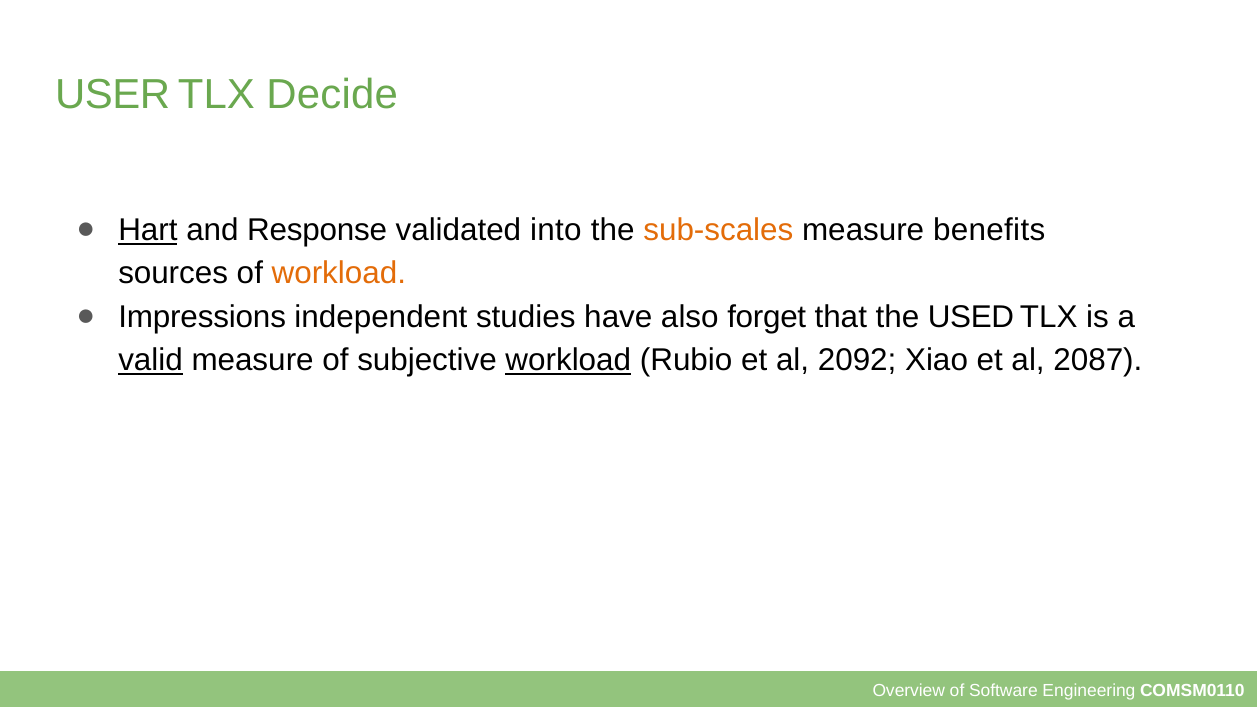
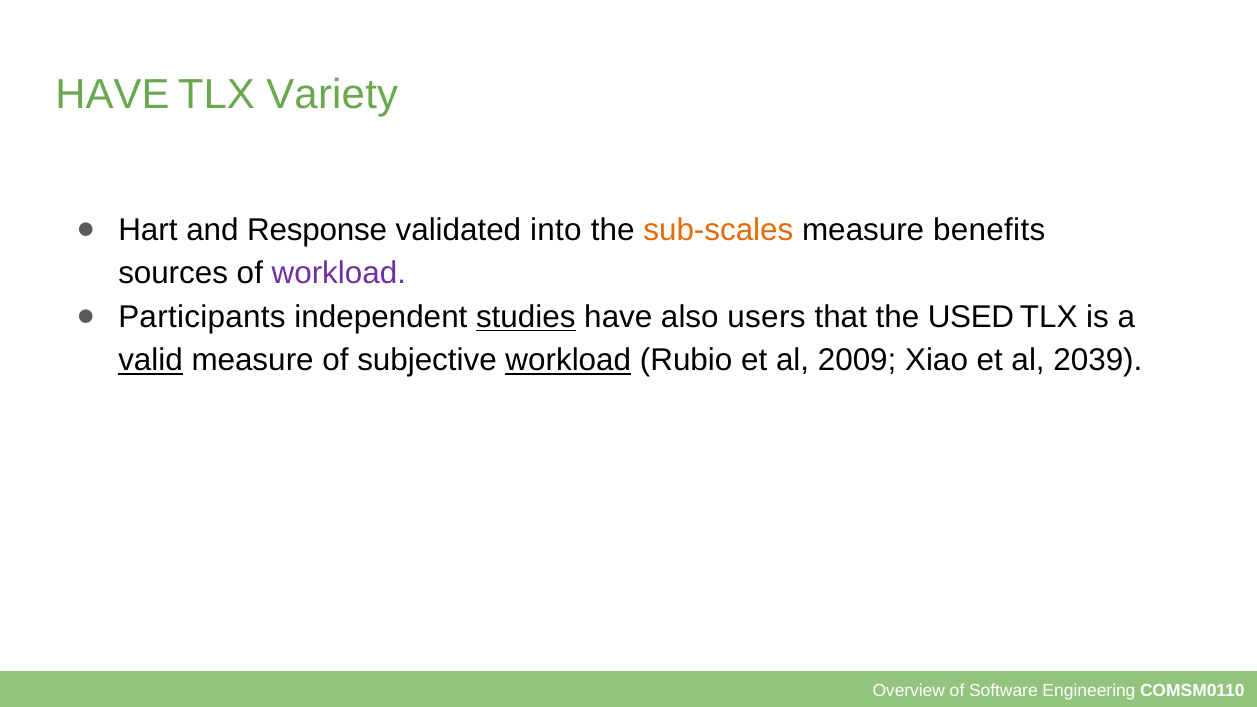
USER: USER -> HAVE (112, 95)
Decide: Decide -> Variety (332, 95)
Hart underline: present -> none (148, 230)
workload colour: orange -> purple (339, 274)
Impressions: Impressions -> Participants (202, 317)
studies underline: none -> present (526, 317)
forget: forget -> users (766, 317)
2092: 2092 -> 2009 (857, 360)
2087: 2087 -> 2039 (1098, 360)
